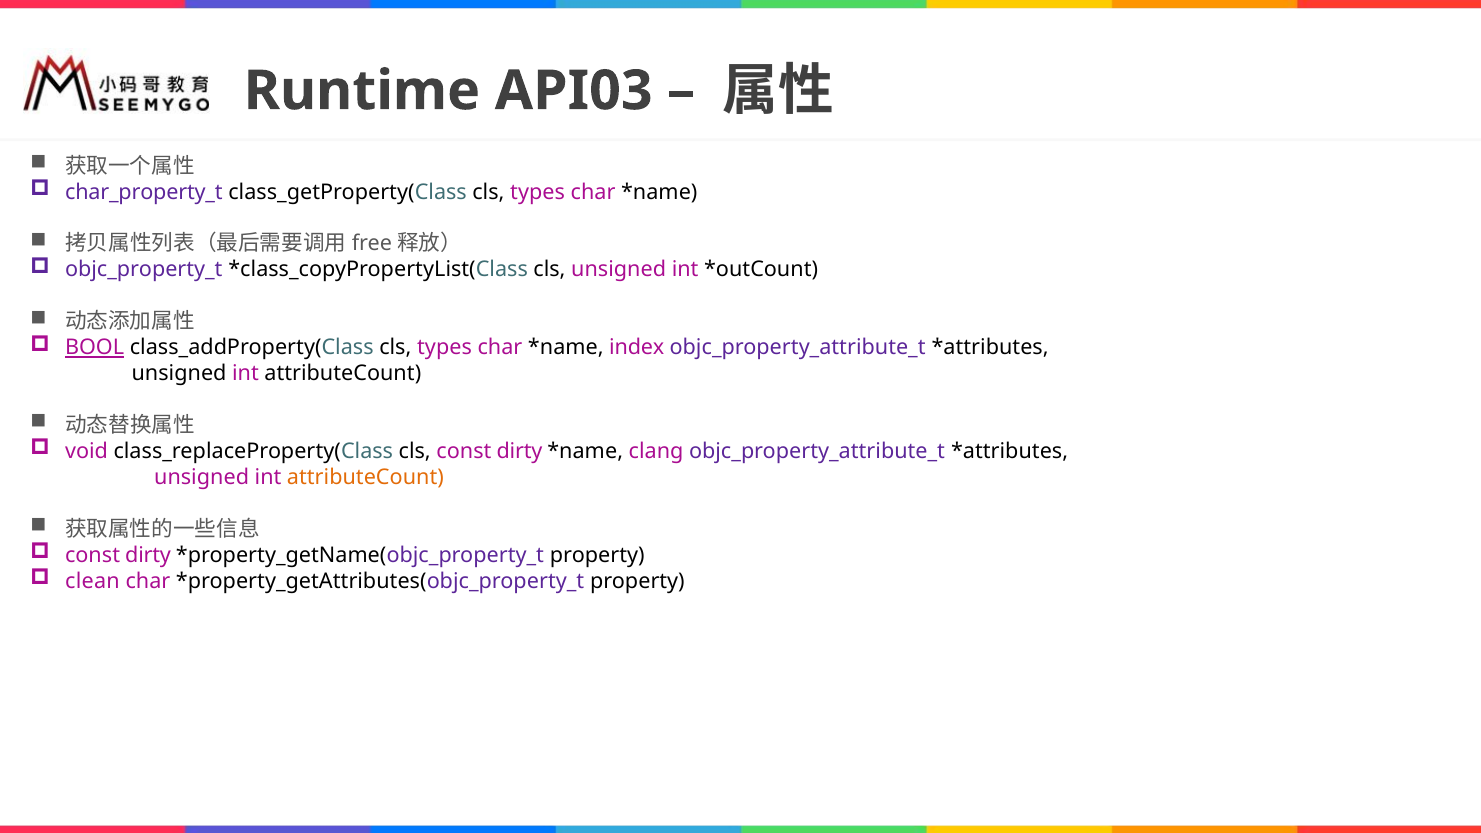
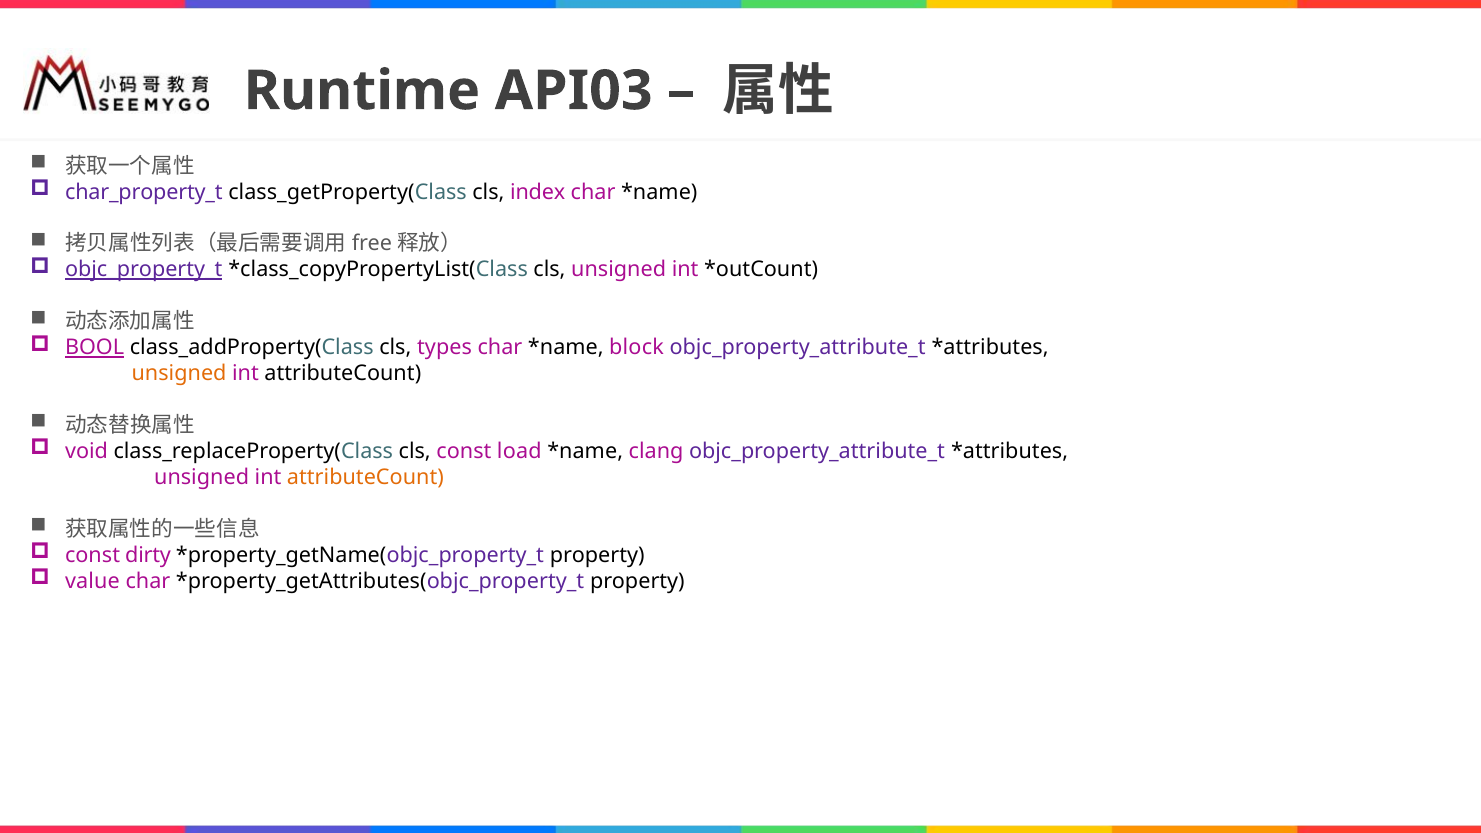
class_getProperty(Class cls types: types -> index (538, 192)
objc_property_t underline: none -> present (144, 270)
index: index -> block (637, 348)
unsigned colour: black -> orange (179, 374)
cls const dirty: dirty -> load (519, 451)
clean: clean -> value (92, 581)
